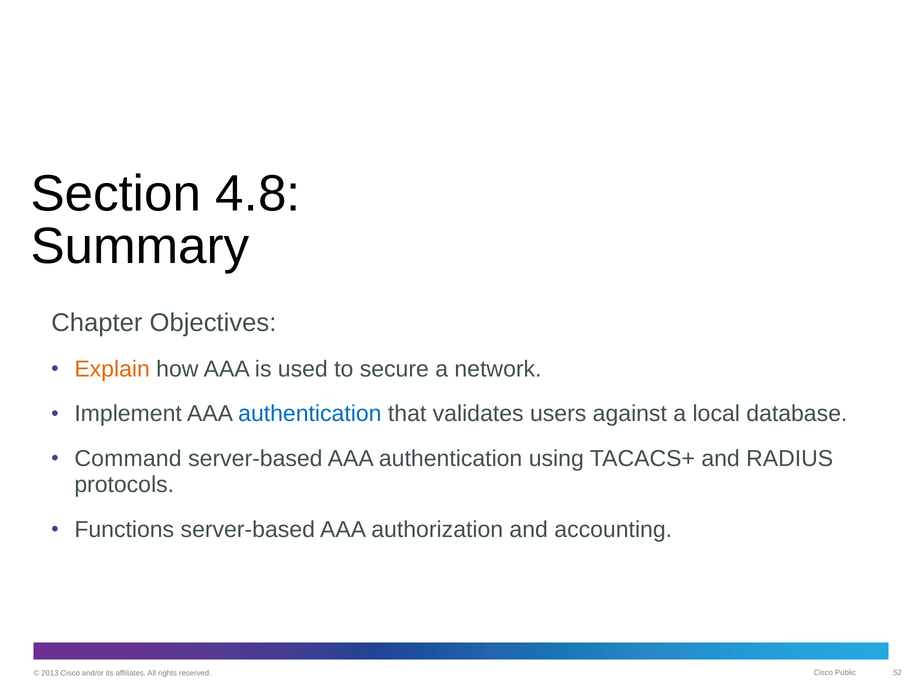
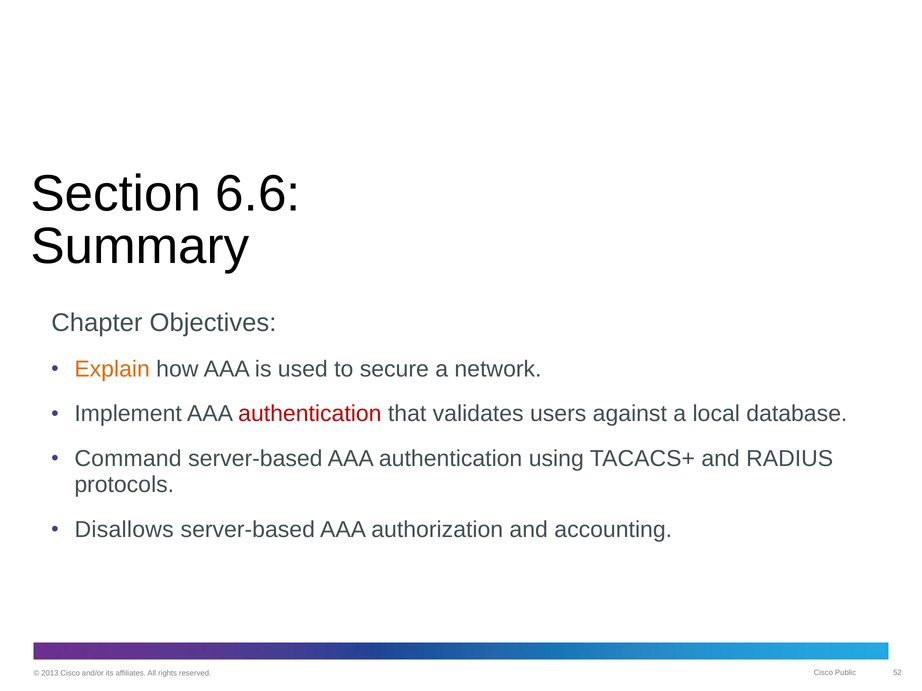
4.8: 4.8 -> 6.6 (258, 194)
authentication colour: blue -> red (310, 414)
Functions: Functions -> Disallows (124, 530)
